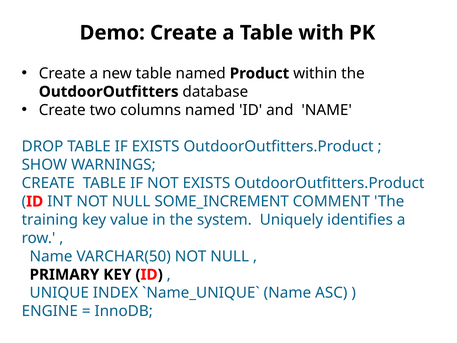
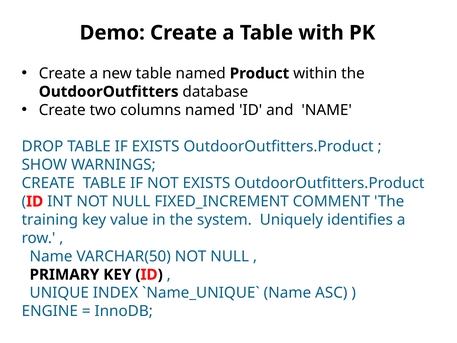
SOME_INCREMENT: SOME_INCREMENT -> FIXED_INCREMENT (222, 201)
